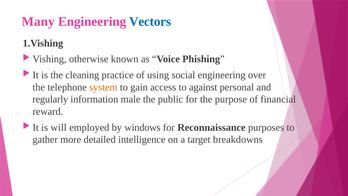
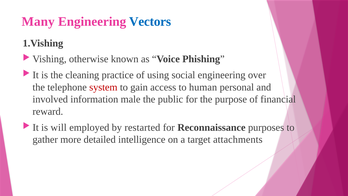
system colour: orange -> red (103, 87)
against: against -> human (203, 87)
regularly: regularly -> involved (50, 99)
windows: windows -> restarted (142, 127)
breakdowns: breakdowns -> attachments (238, 139)
